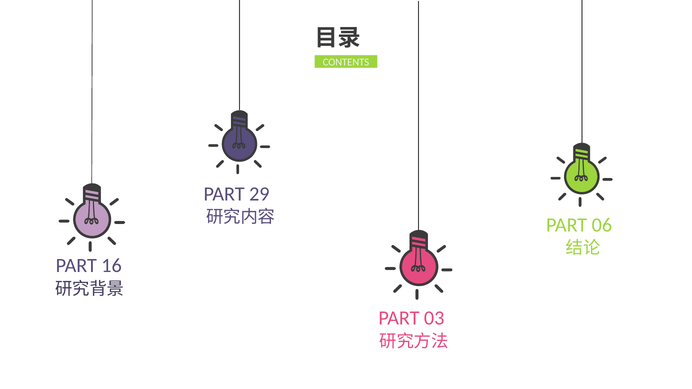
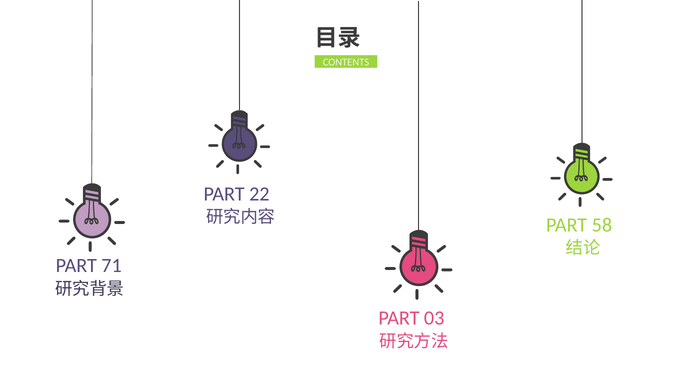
29: 29 -> 22 (259, 194)
06: 06 -> 58 (602, 225)
16: 16 -> 71 (112, 266)
